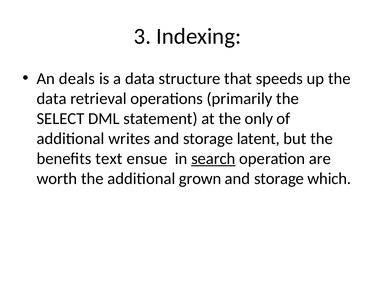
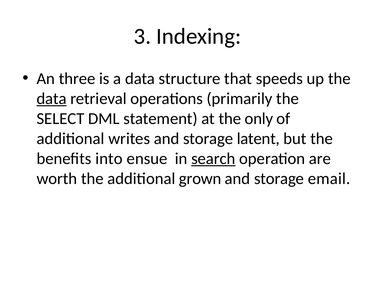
deals: deals -> three (77, 79)
data underline: none -> present (52, 99)
text: text -> into (109, 159)
which: which -> email (329, 179)
